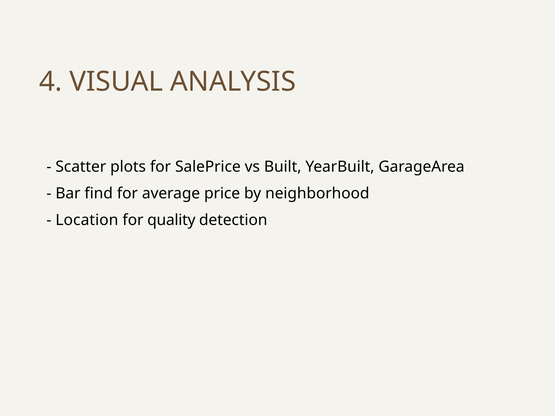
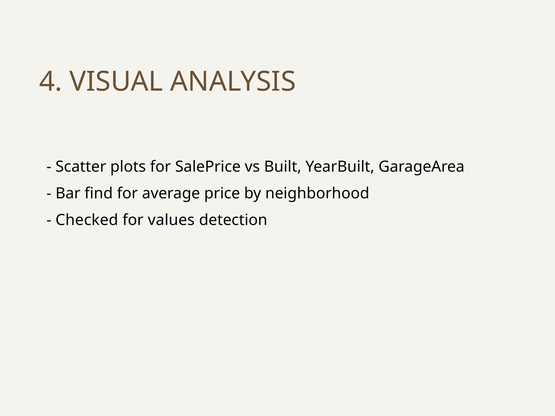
Location: Location -> Checked (87, 220)
quality: quality -> values (171, 220)
